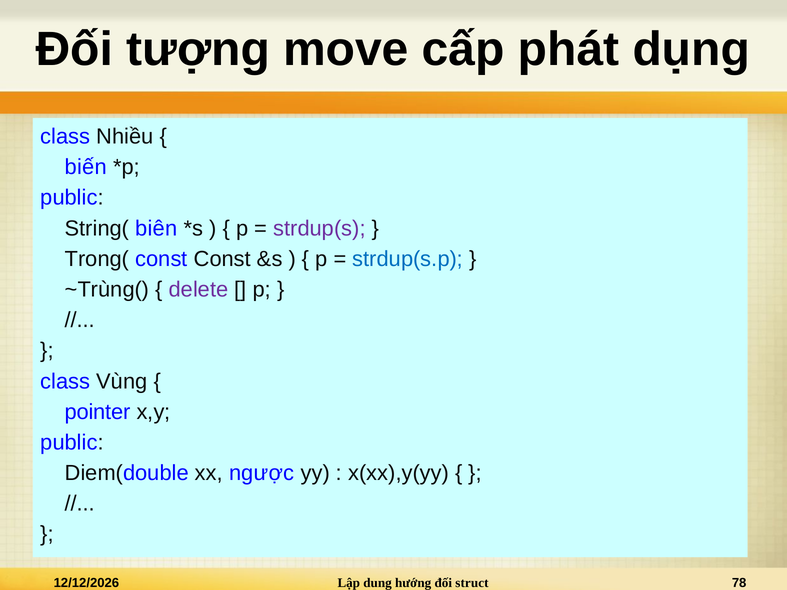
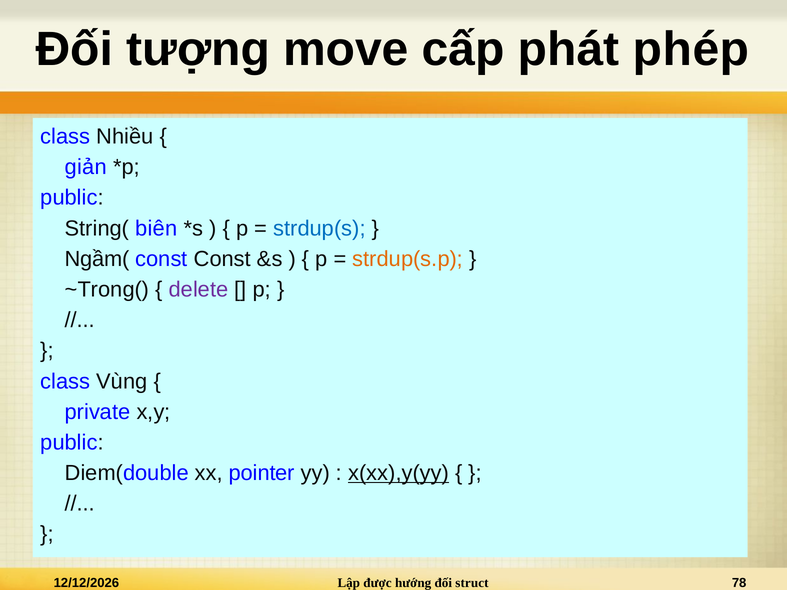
dụng: dụng -> phép (691, 49)
biến: biến -> giản (86, 167)
strdup(s colour: purple -> blue (319, 228)
Trong(: Trong( -> Ngầm( (97, 259)
strdup(s.p colour: blue -> orange (408, 259)
~Trùng(: ~Trùng( -> ~Trong( (107, 290)
pointer: pointer -> private (98, 412)
ngược: ngược -> pointer (262, 473)
x(xx),y(yy underline: none -> present (399, 473)
dung: dung -> được (378, 583)
